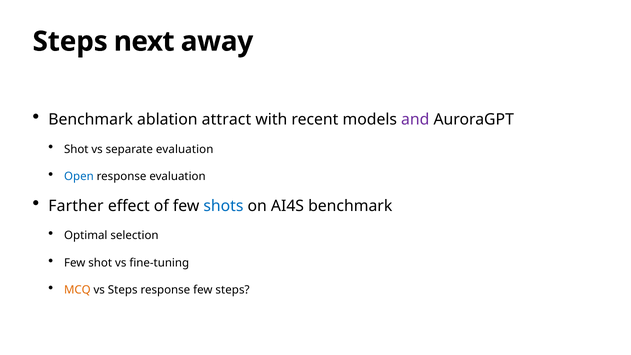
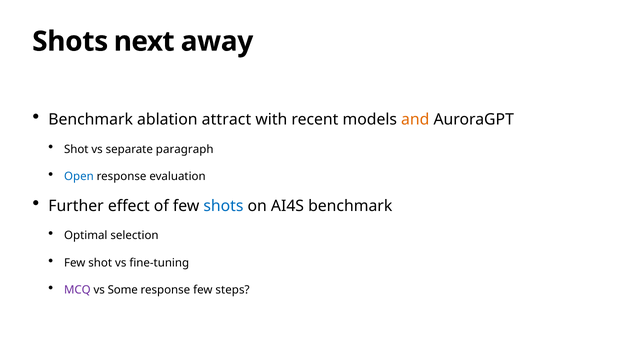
Steps: Steps -> Shots (70, 41)
and colour: purple -> orange (415, 120)
separate evaluation: evaluation -> paragraph (185, 149)
Farther: Farther -> Further (76, 206)
MCQ colour: orange -> purple (77, 290)
vs Steps: Steps -> Some (123, 290)
